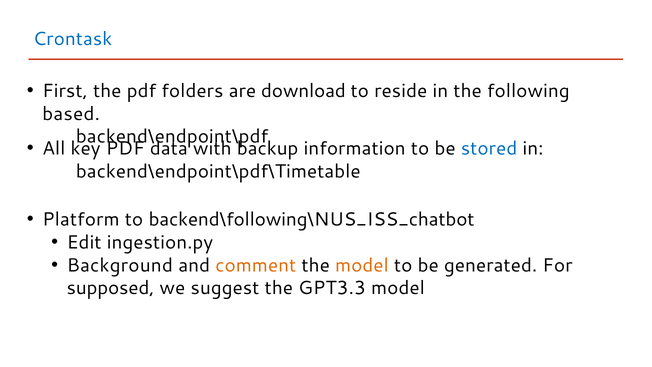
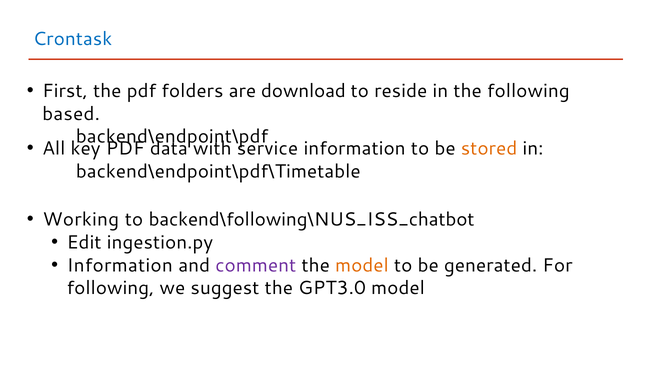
backup: backup -> service (268, 148)
stored colour: blue -> orange (489, 148)
Platform: Platform -> Working (81, 219)
Background: Background -> Information (120, 265)
comment colour: orange -> purple (256, 265)
supposed: supposed -> following (110, 288)
GPT3.3: GPT3.3 -> GPT3.0 (332, 288)
